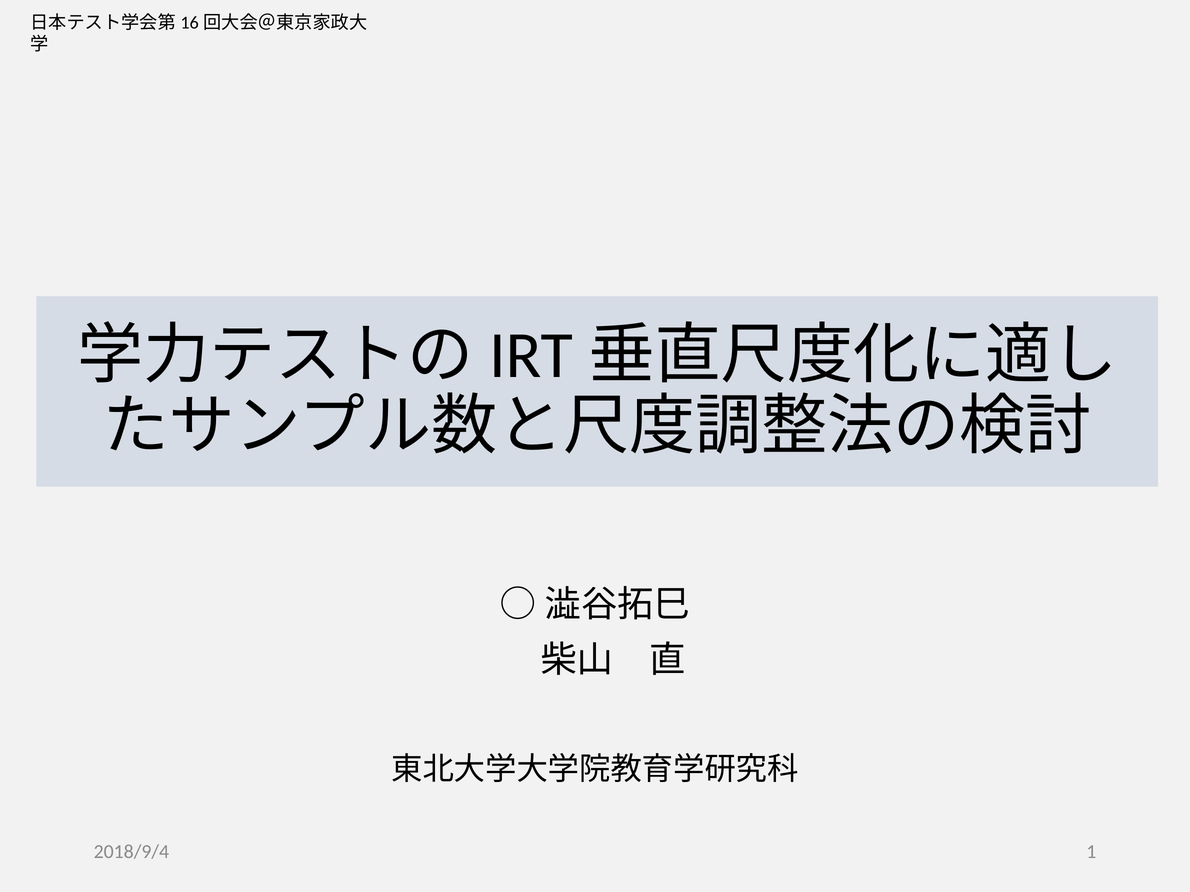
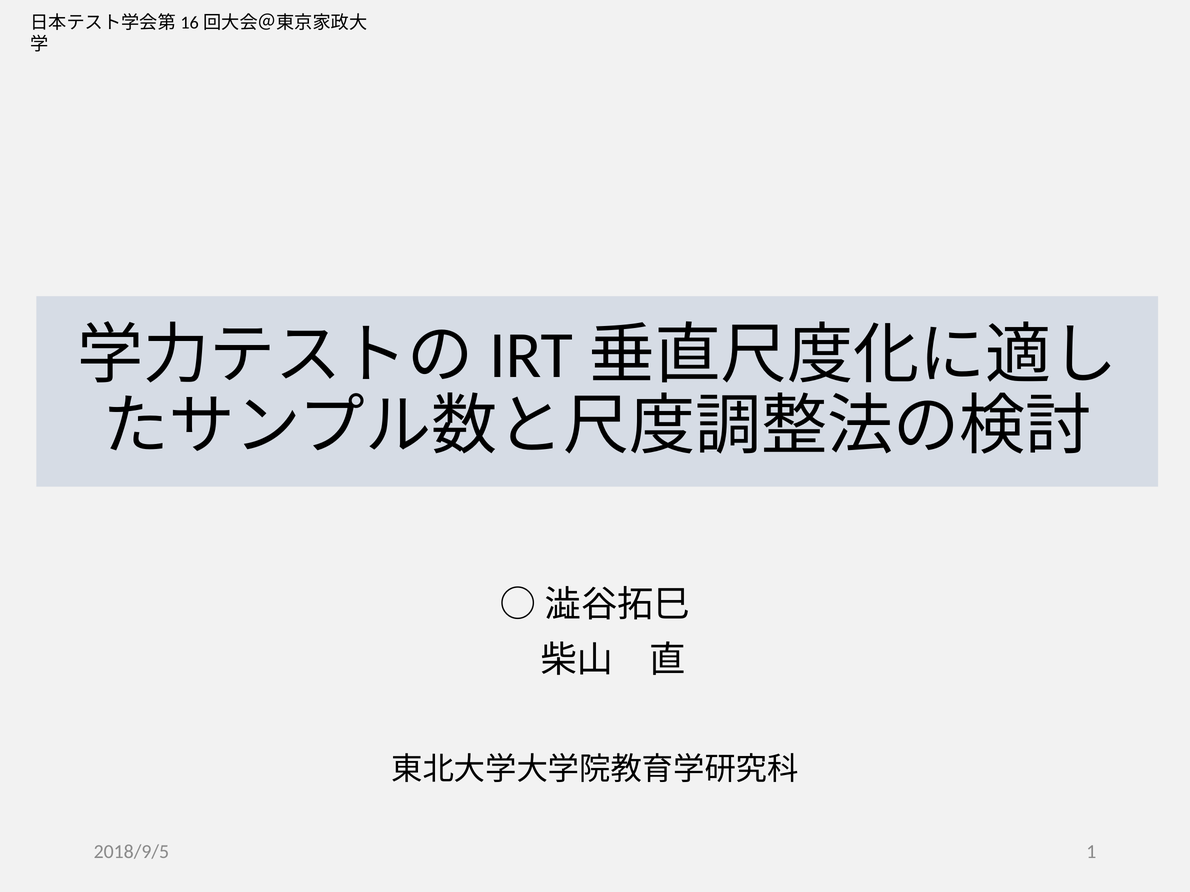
2018/9/4: 2018/9/4 -> 2018/9/5 (131, 852)
